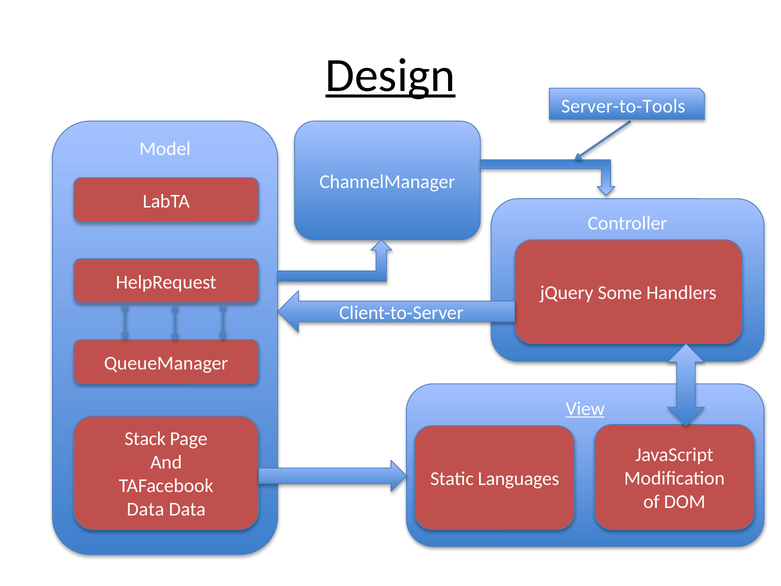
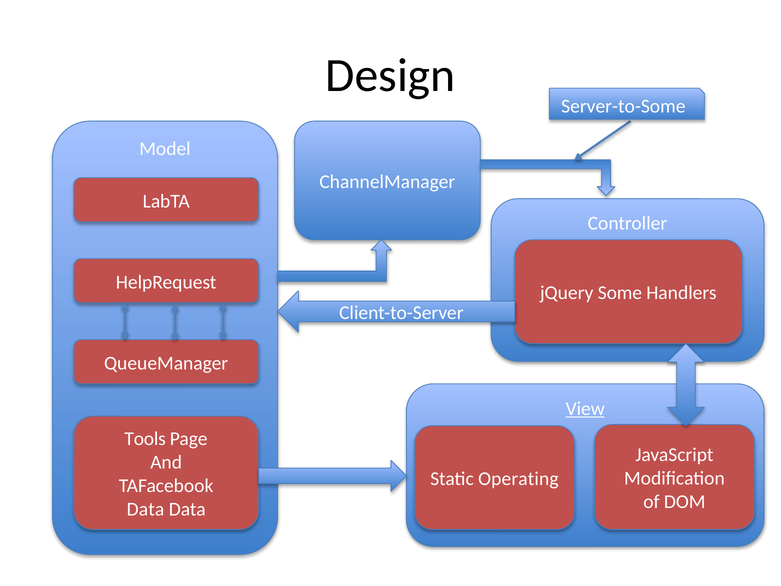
Design underline: present -> none (390, 76)
Server-to-Tools: Server-to-Tools -> Server-to-Some (623, 106)
Stack: Stack -> Tools (145, 439)
Languages: Languages -> Operating (518, 479)
